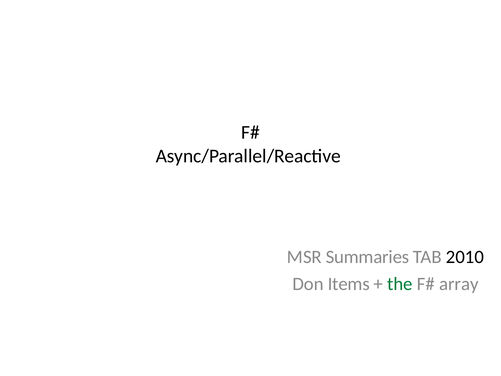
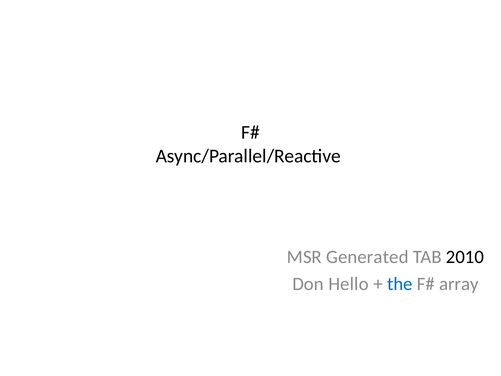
Summaries: Summaries -> Generated (367, 257)
Items: Items -> Hello (349, 284)
the colour: green -> blue (400, 284)
